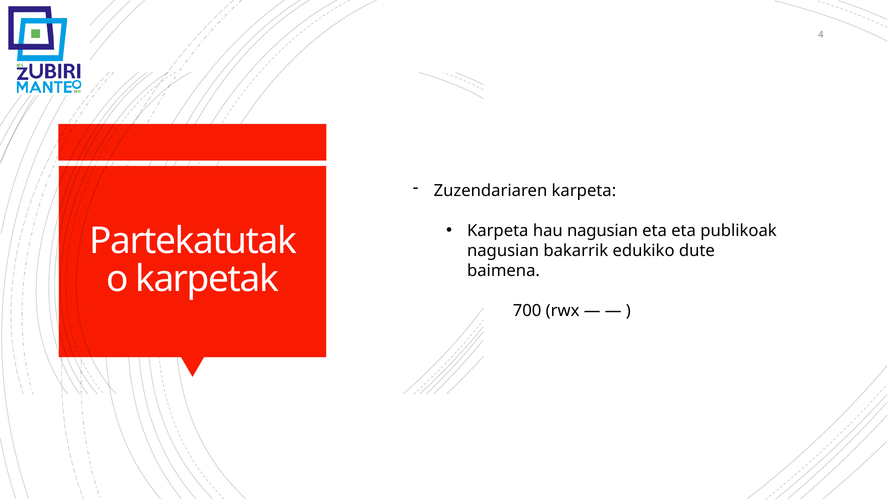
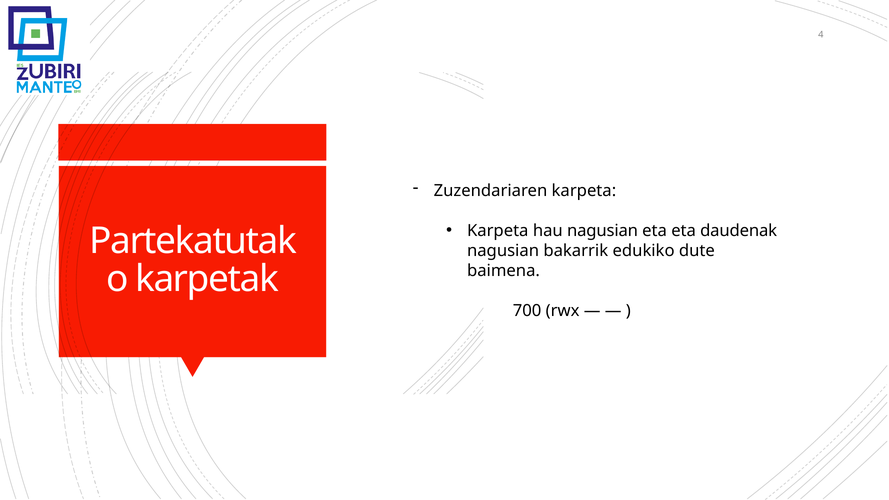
publikoak: publikoak -> daudenak (739, 231)
